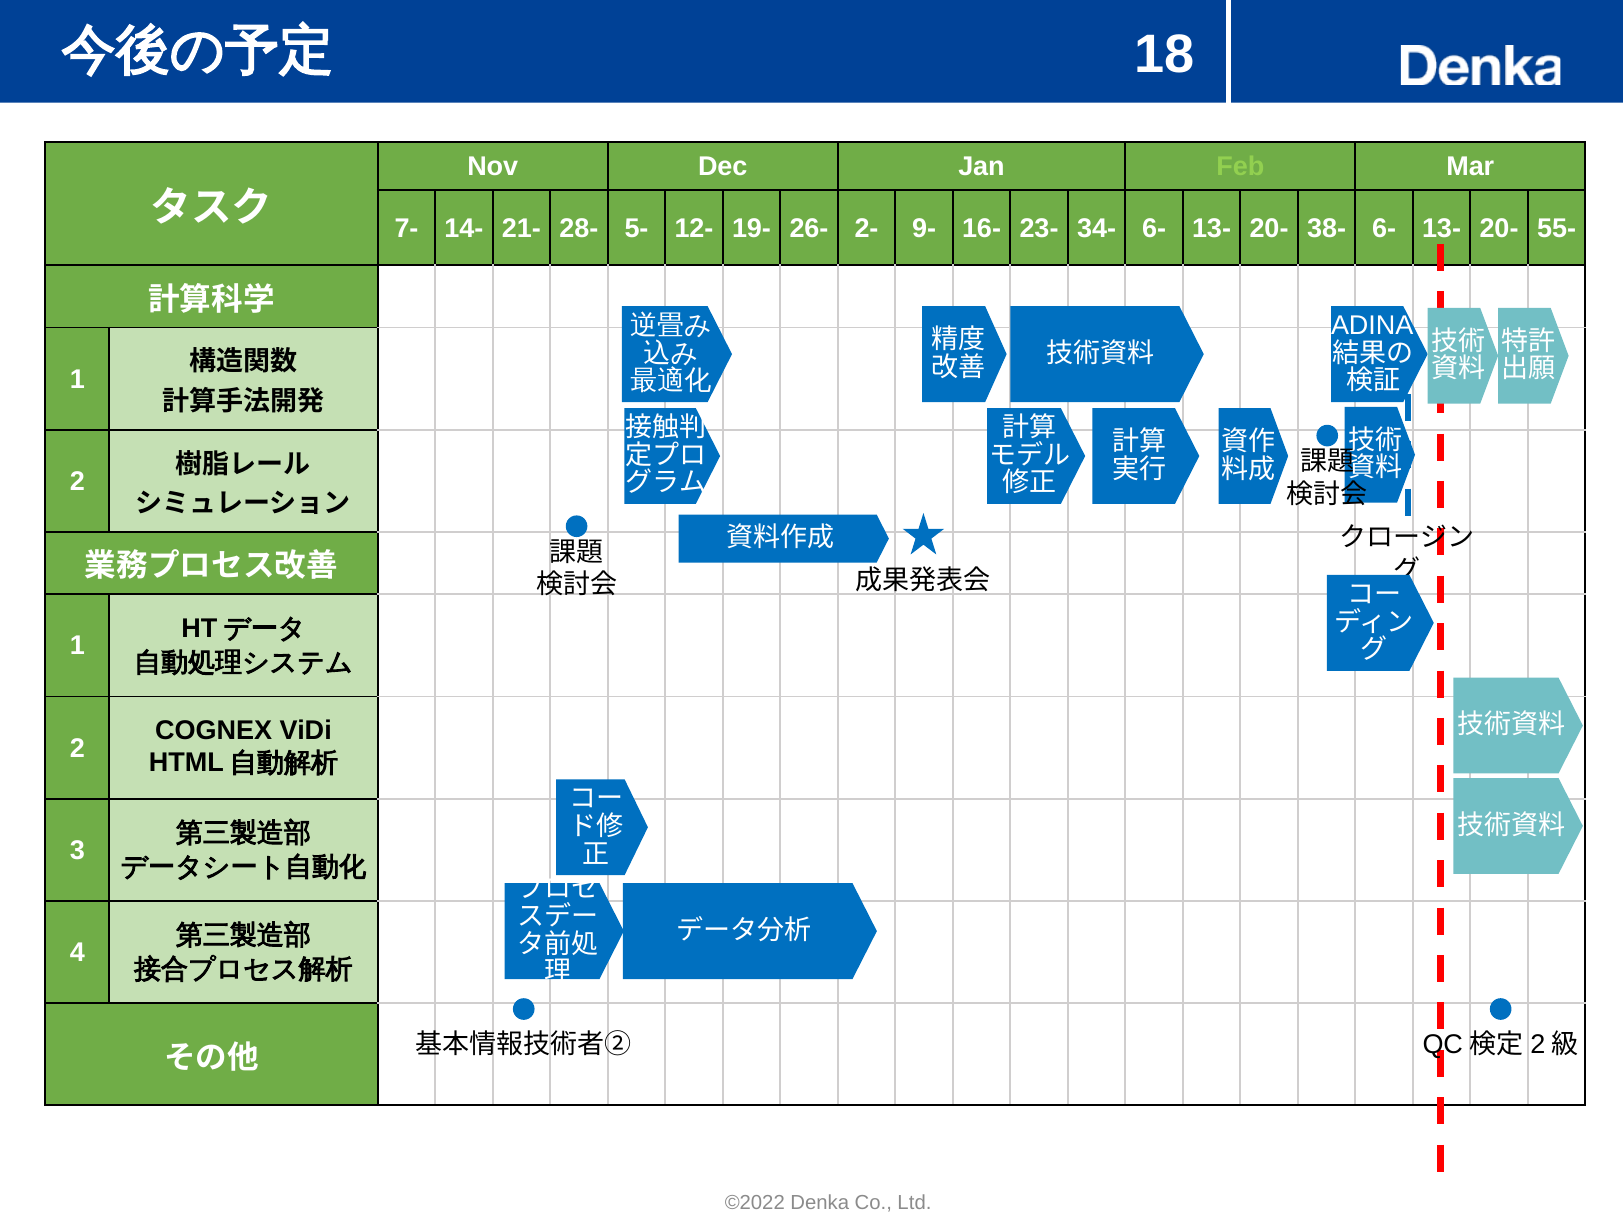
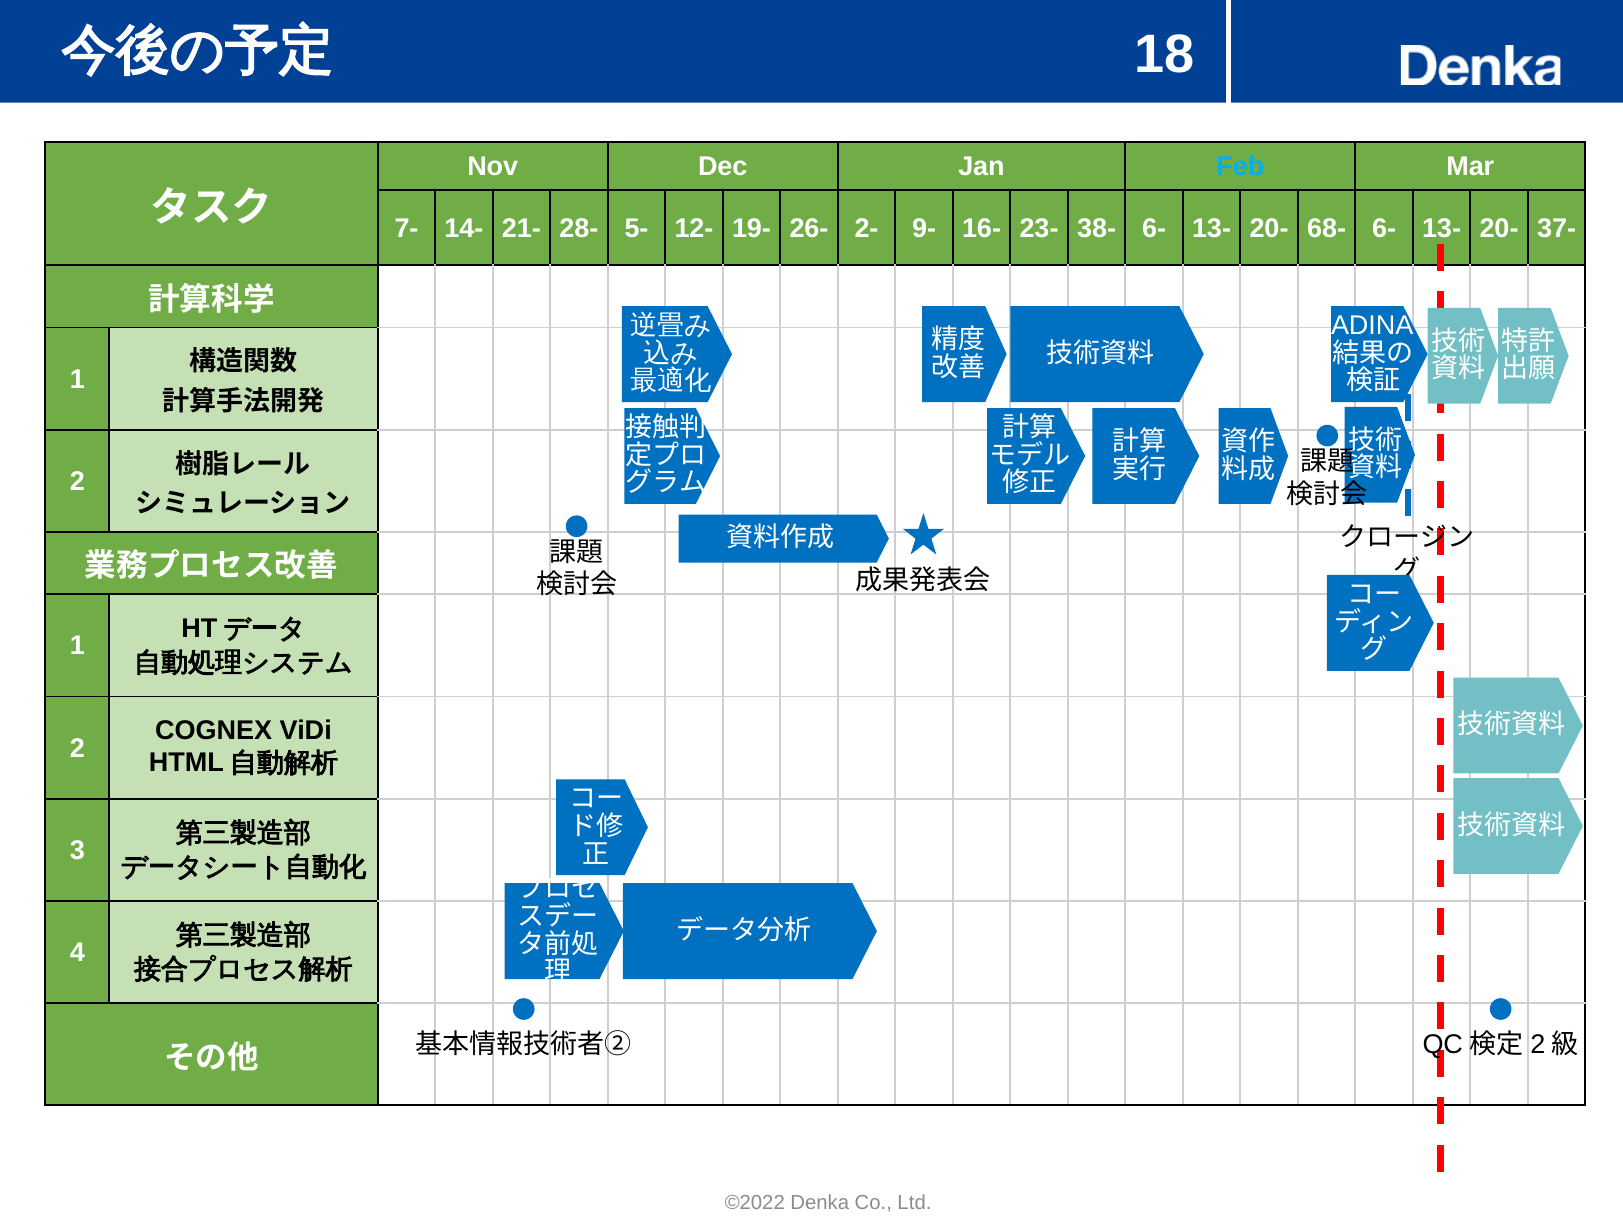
Feb colour: light green -> light blue (1240, 167)
34-: 34- -> 38- (1097, 228)
38-: 38- -> 68- (1327, 228)
55-: 55- -> 37- (1557, 228)
